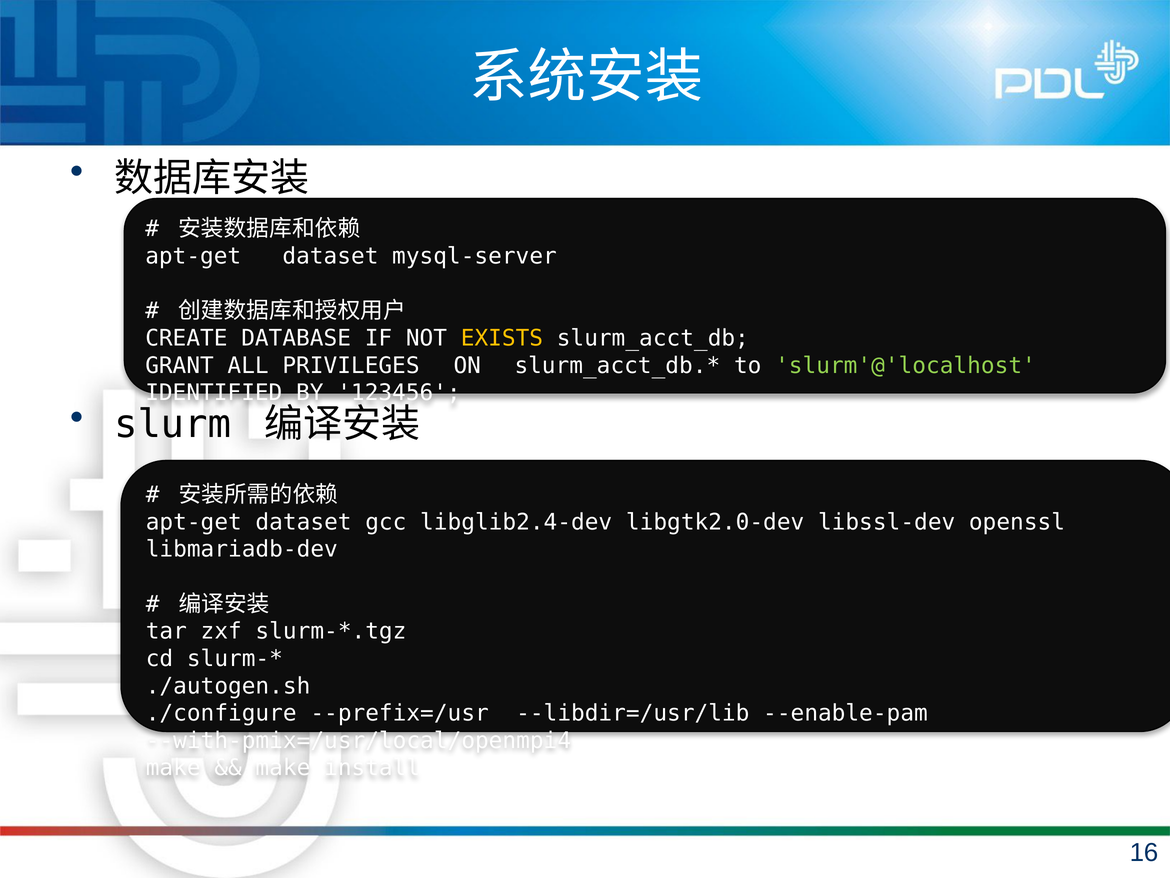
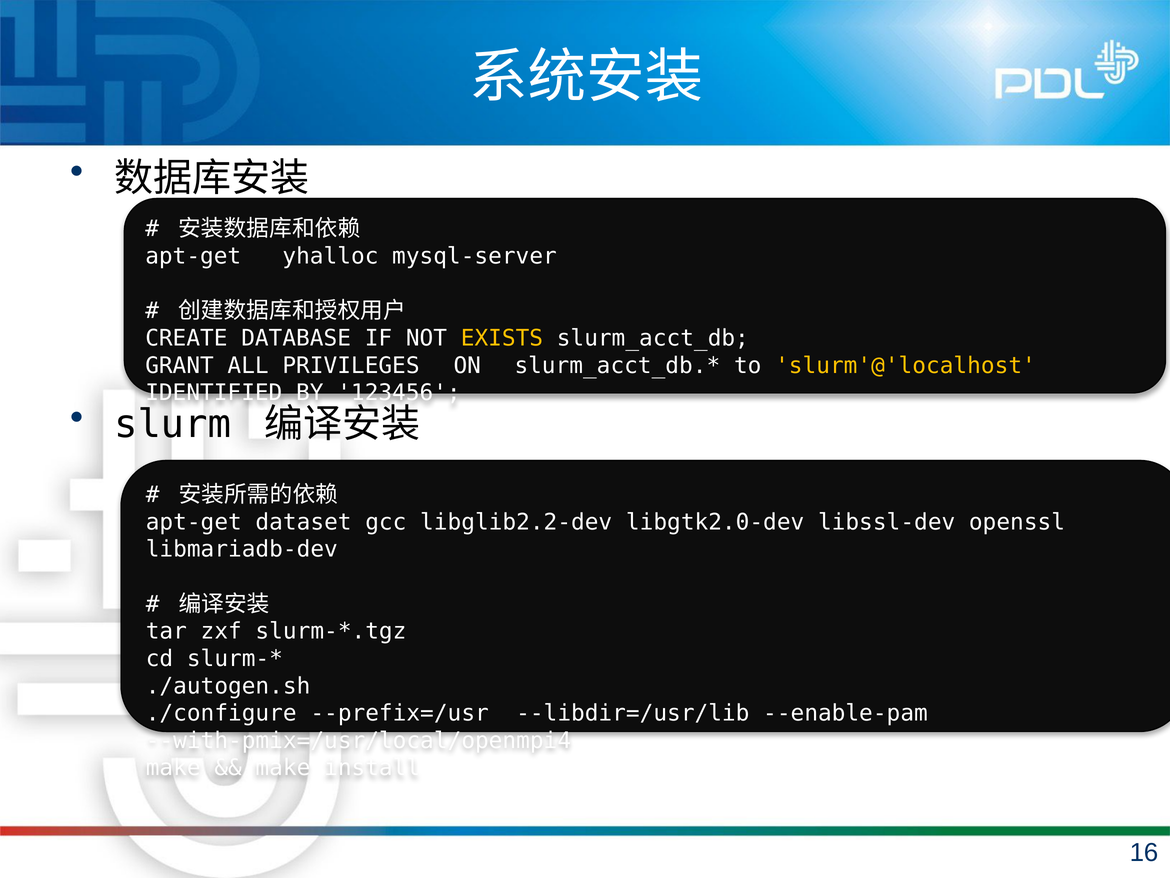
dataset: dataset -> yhalloc (330, 256)
slurm'@'localhost colour: light green -> yellow (905, 365)
libglib2.4-dev: libglib2.4-dev -> libglib2.2-dev (516, 522)
